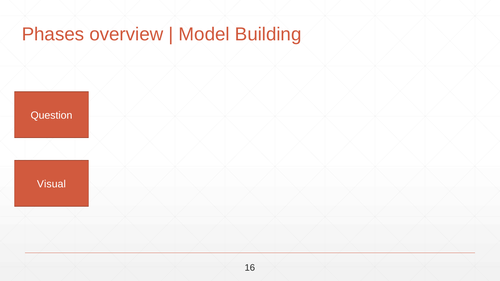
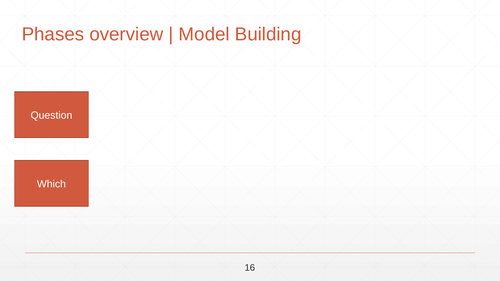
Visual: Visual -> Which (51, 184)
